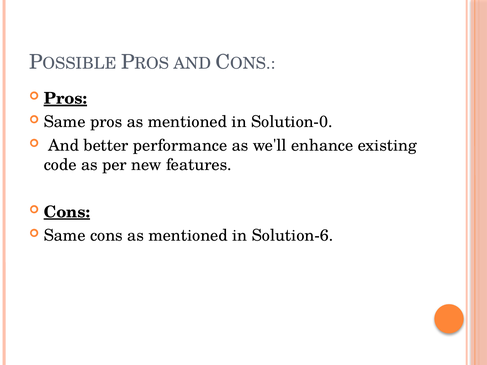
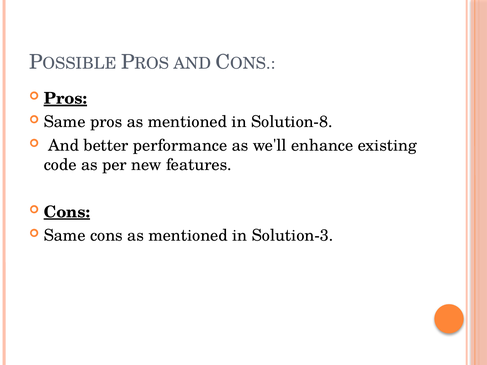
Solution-0: Solution-0 -> Solution-8 (292, 122)
Solution-6: Solution-6 -> Solution-3 (292, 236)
